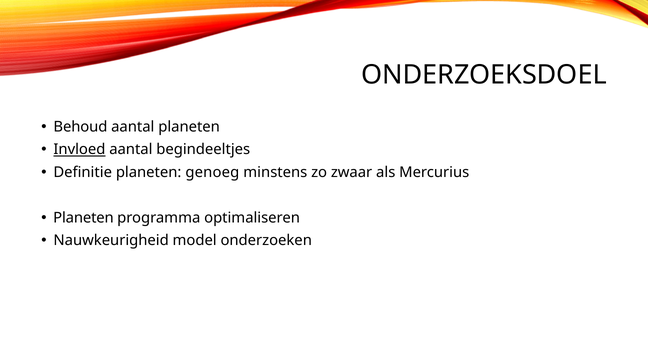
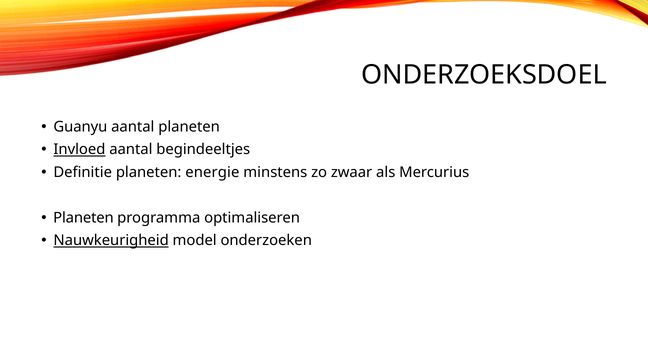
Behoud: Behoud -> Guanyu (80, 127)
genoeg: genoeg -> energie (212, 173)
Nauwkeurigheid underline: none -> present (111, 241)
